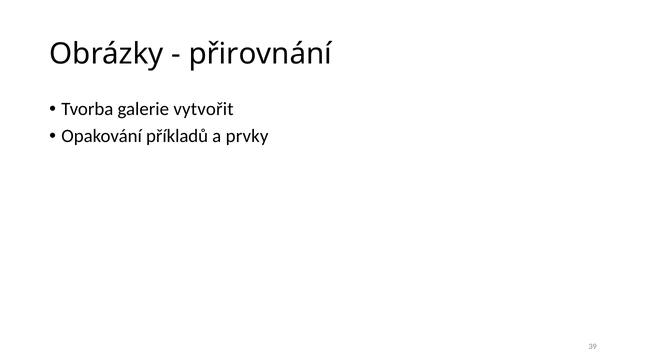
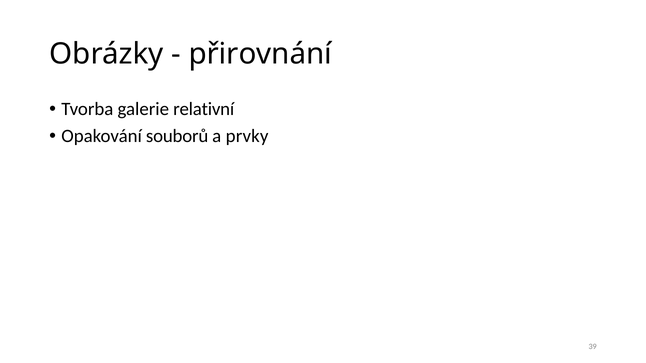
vytvořit: vytvořit -> relativní (204, 109)
příkladů: příkladů -> souborů (177, 136)
